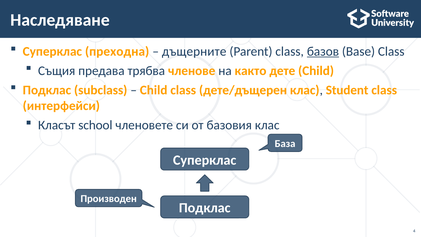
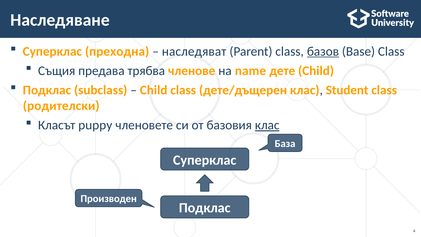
дъщерните: дъщерните -> наследяват (194, 51)
както: както -> name (250, 71)
интерфейси: интерфейси -> родителски (61, 106)
school: school -> puppy (95, 125)
клас underline: none -> present (267, 125)
